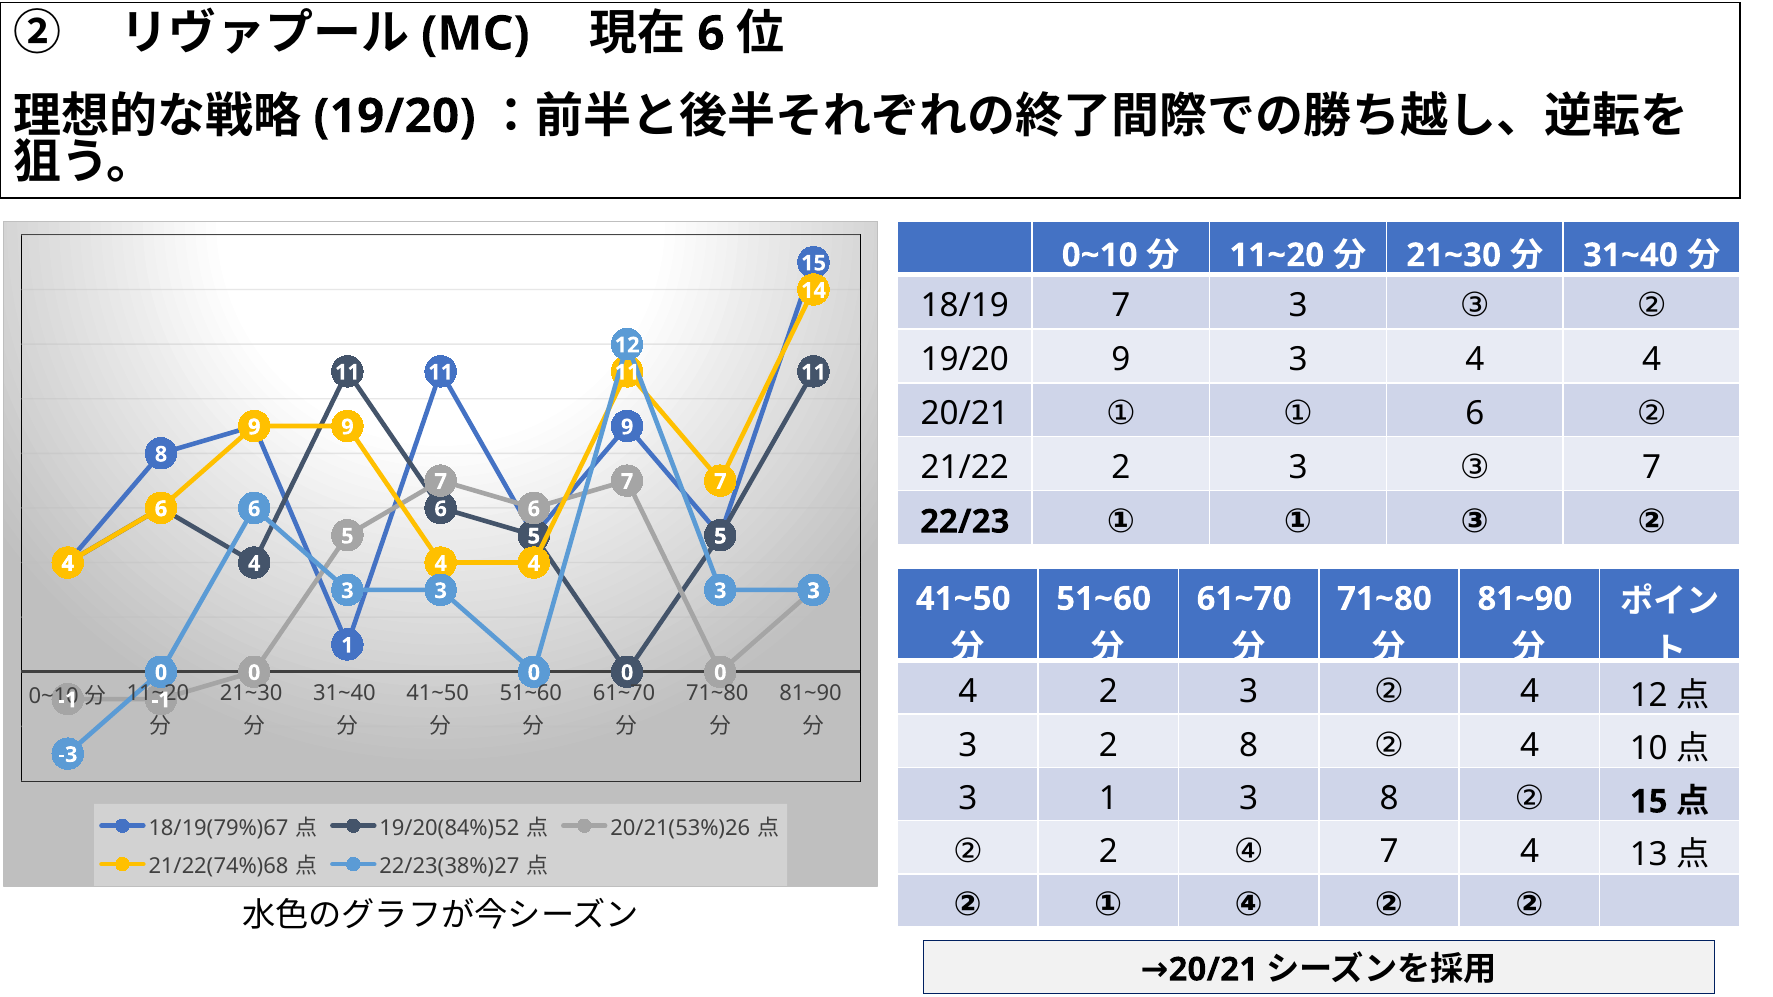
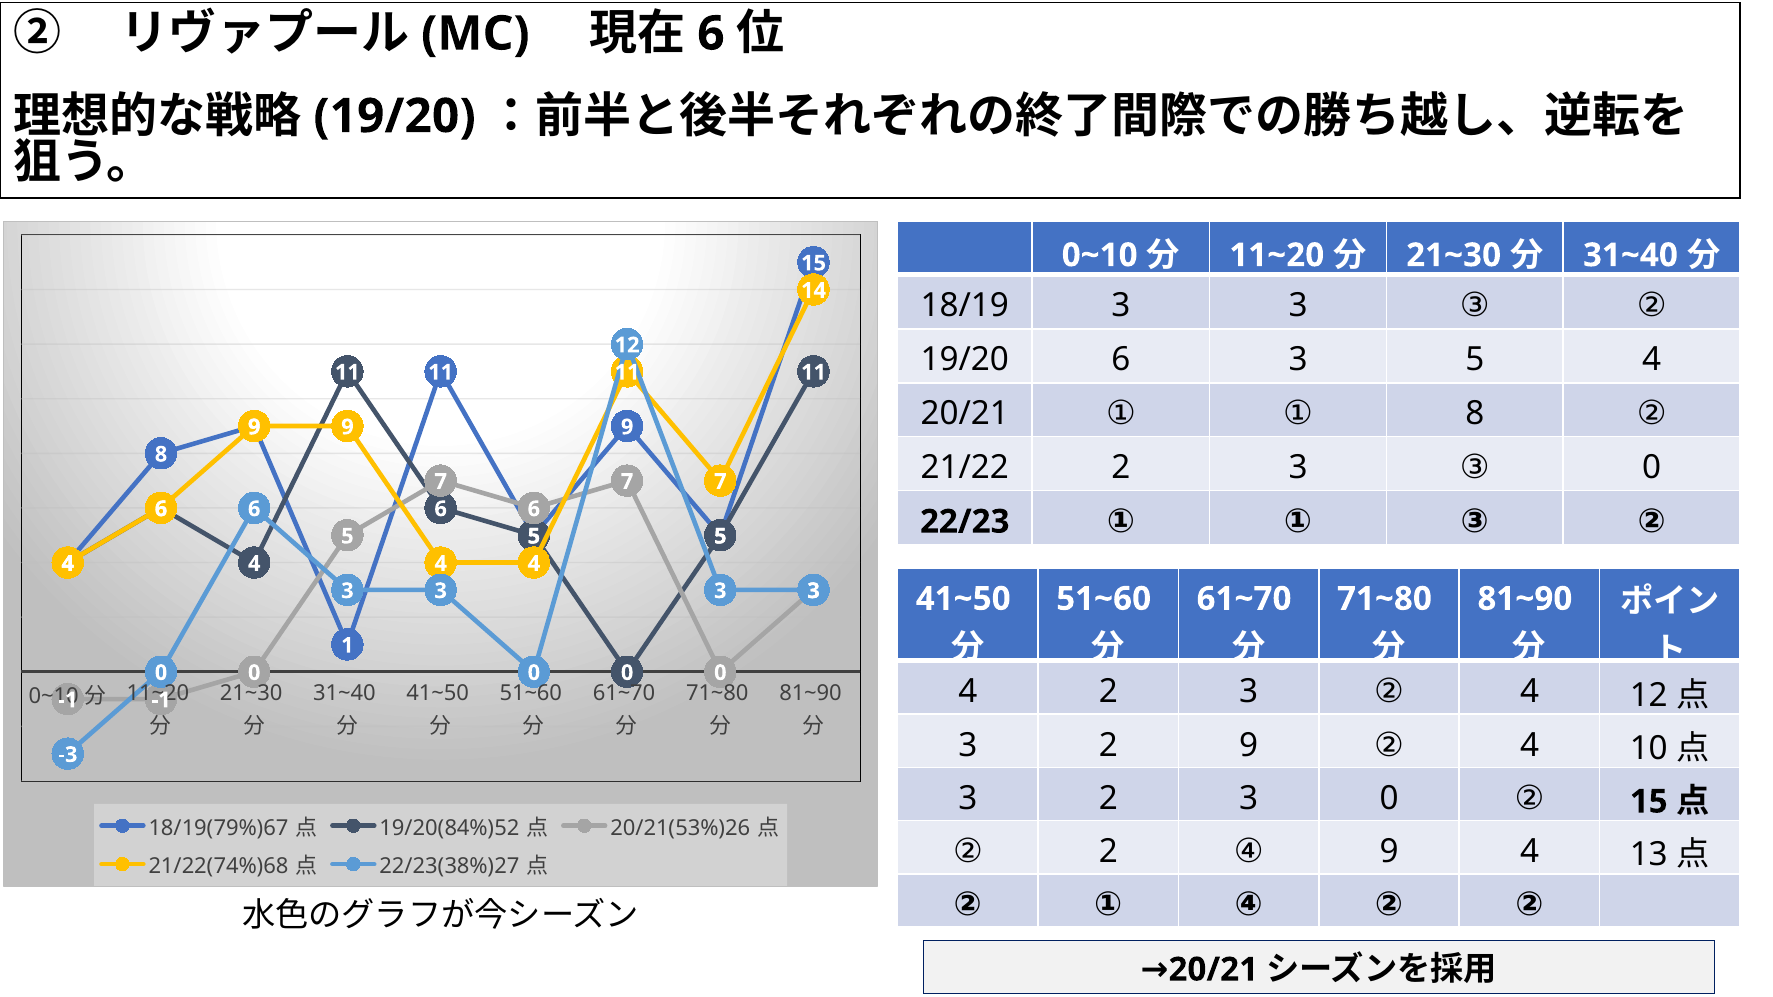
7: 7 -> 3 (1121, 306)
9: 9 -> 6 (1121, 360)
4: 4 -> 5 (1475, 360)
① 6: 6 -> 8 (1475, 414)
③ 7: 7 -> 0 (1652, 468)
2 8: 8 -> 9 (1249, 745)
1: 1 -> 2 (1108, 799)
8: 8 -> 0 (1389, 799)
④ 7: 7 -> 9 (1389, 852)
